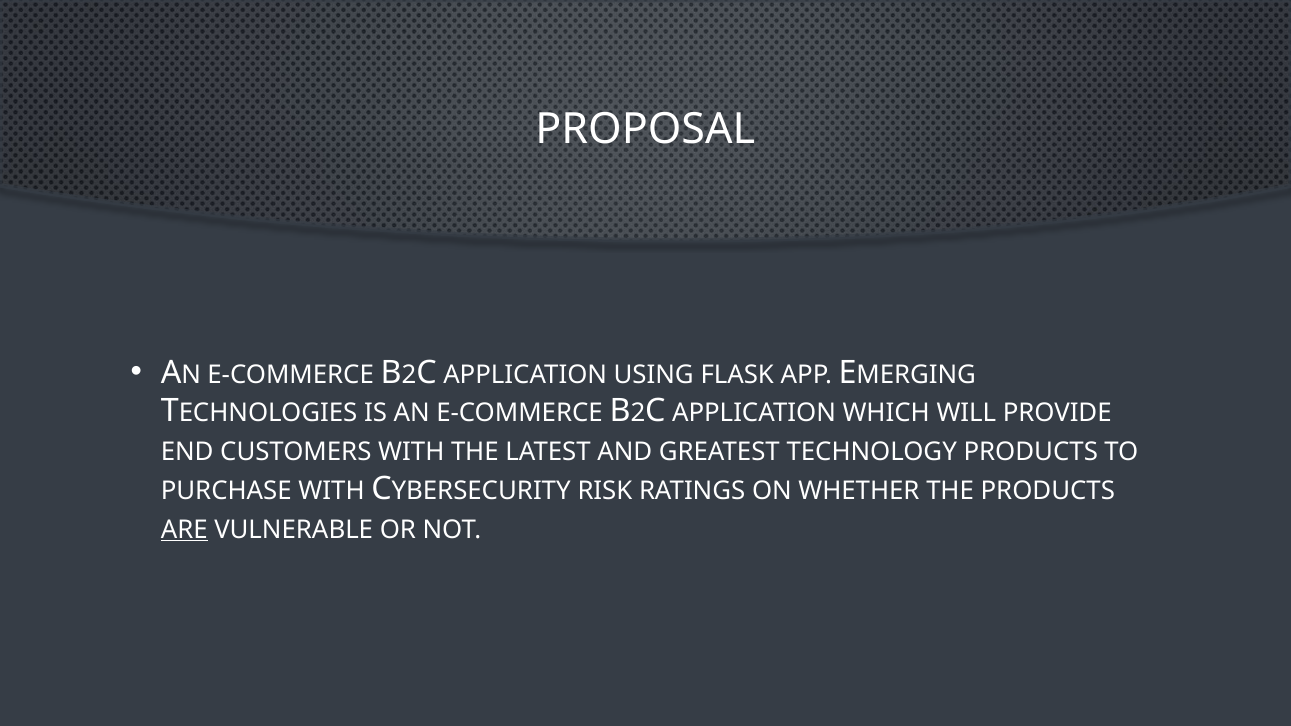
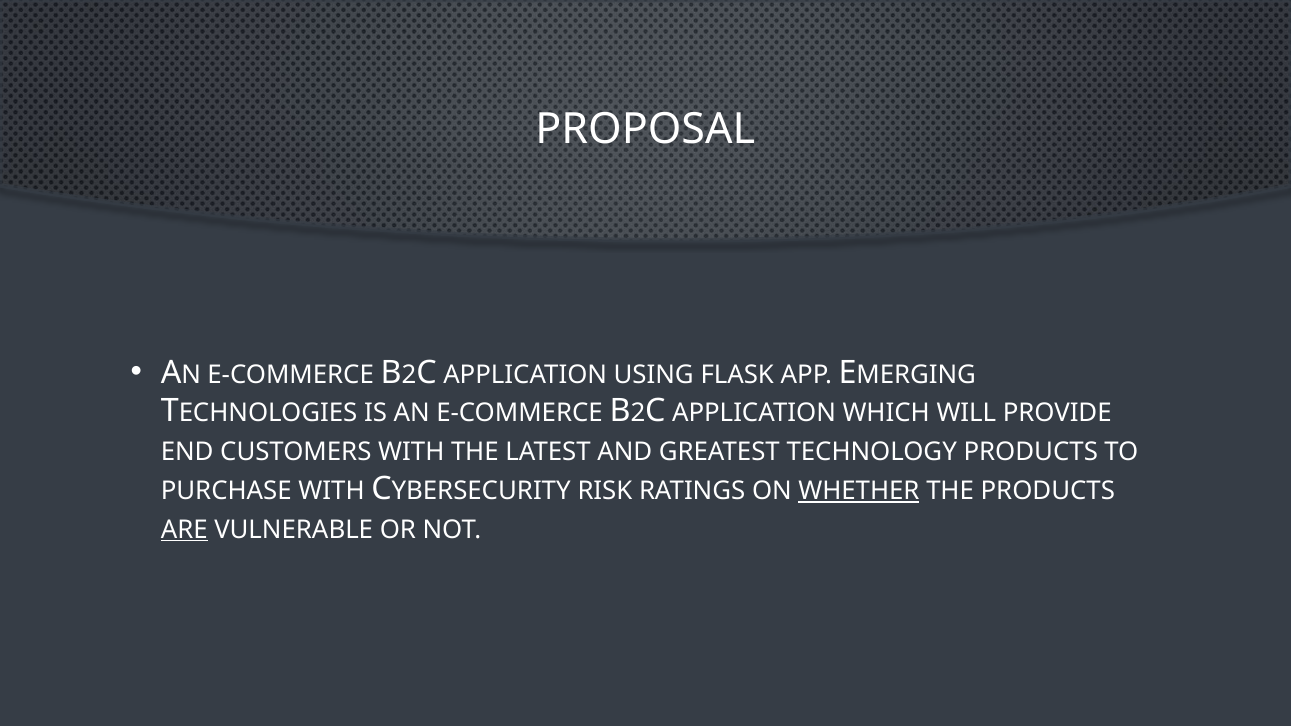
WHETHER underline: none -> present (859, 491)
